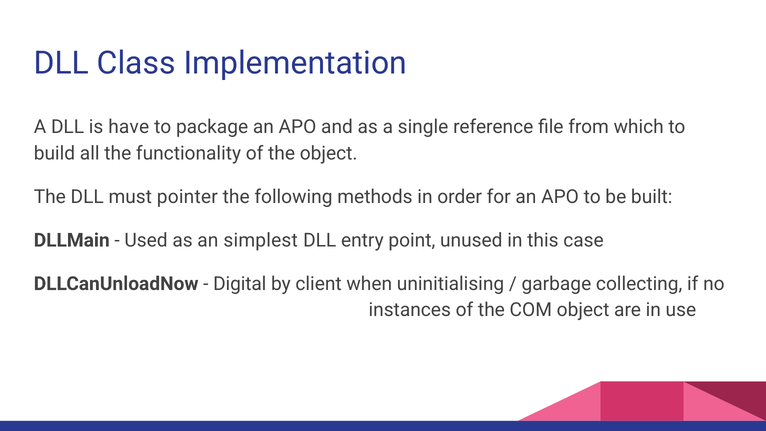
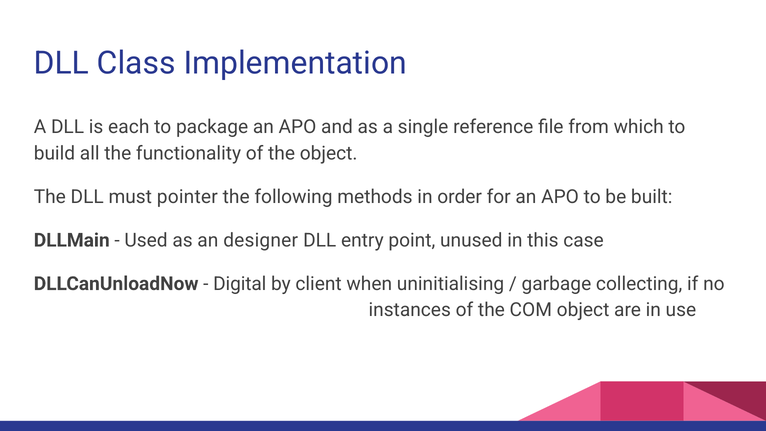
have: have -> each (129, 127)
simplest: simplest -> designer (261, 240)
